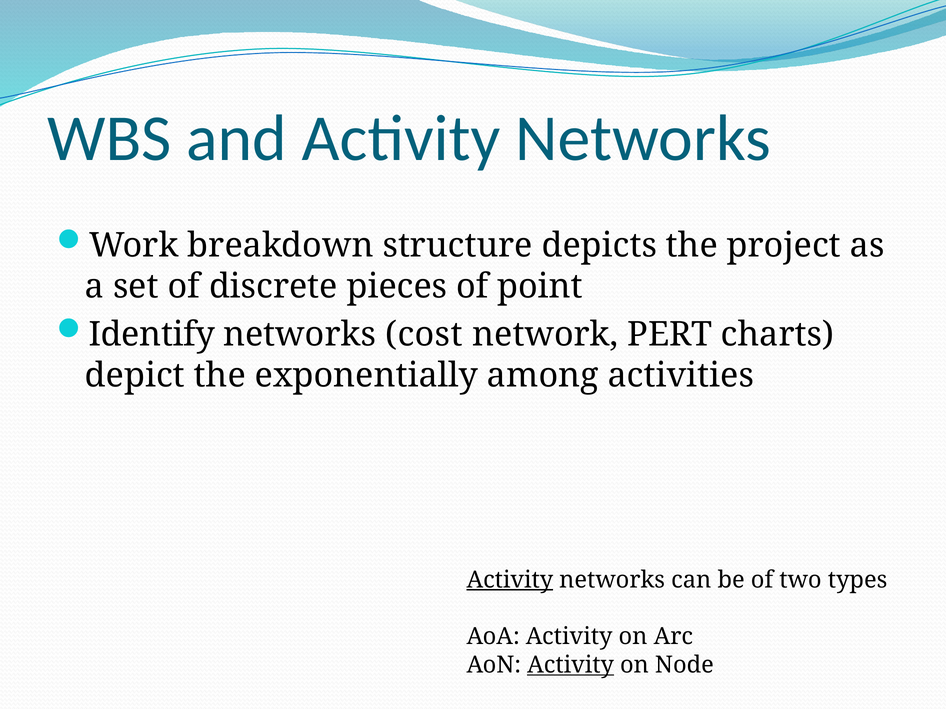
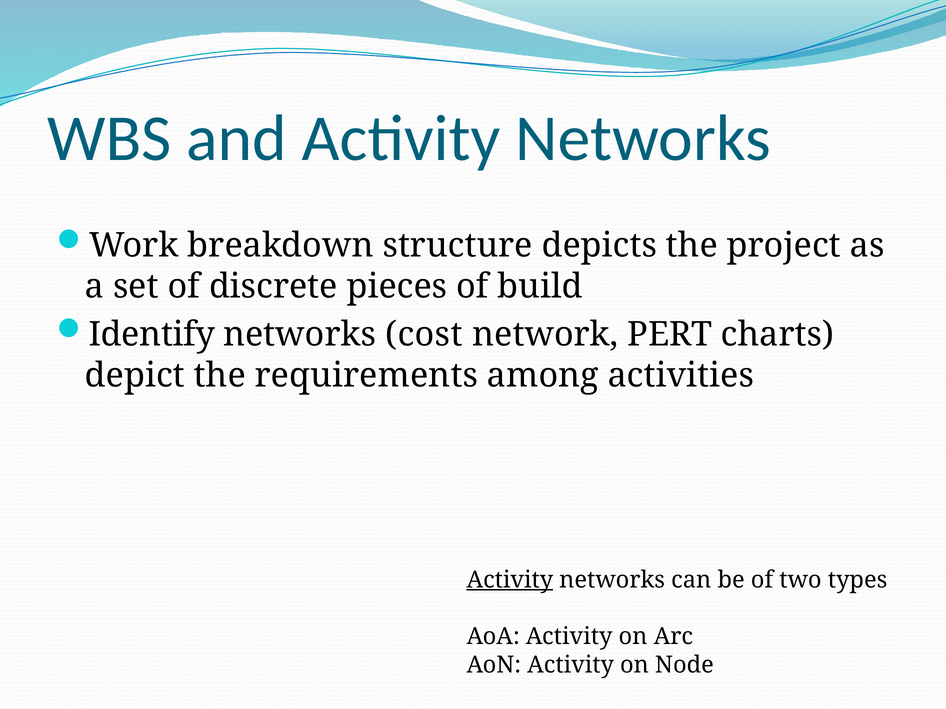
point: point -> build (540, 287)
exponentially: exponentially -> requirements (366, 376)
Activity underline: present -> none (571, 665)
